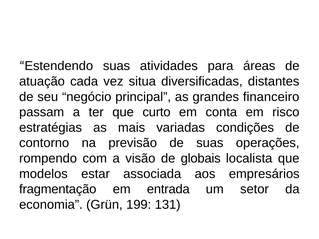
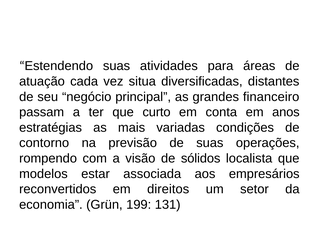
risco: risco -> anos (286, 112)
globais: globais -> sólidos (201, 159)
fragmentação: fragmentação -> reconvertidos (58, 189)
entrada: entrada -> direitos (168, 189)
